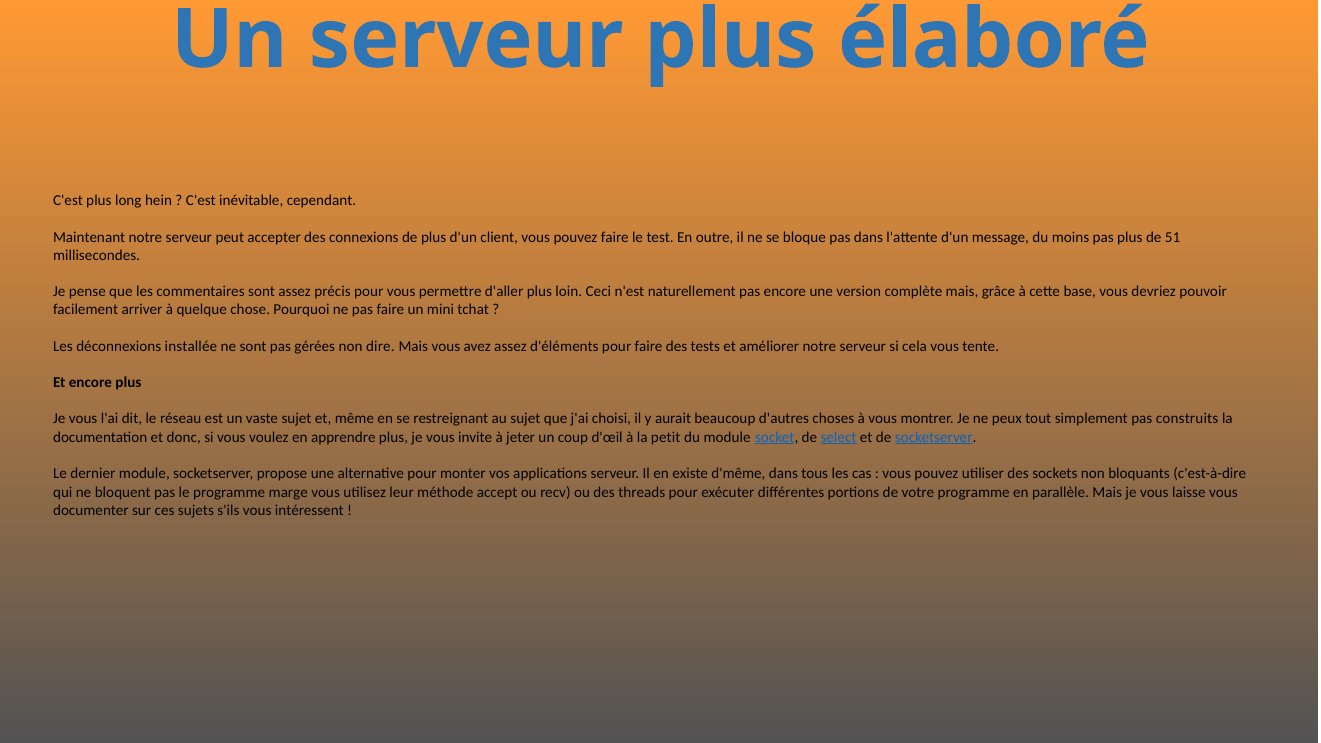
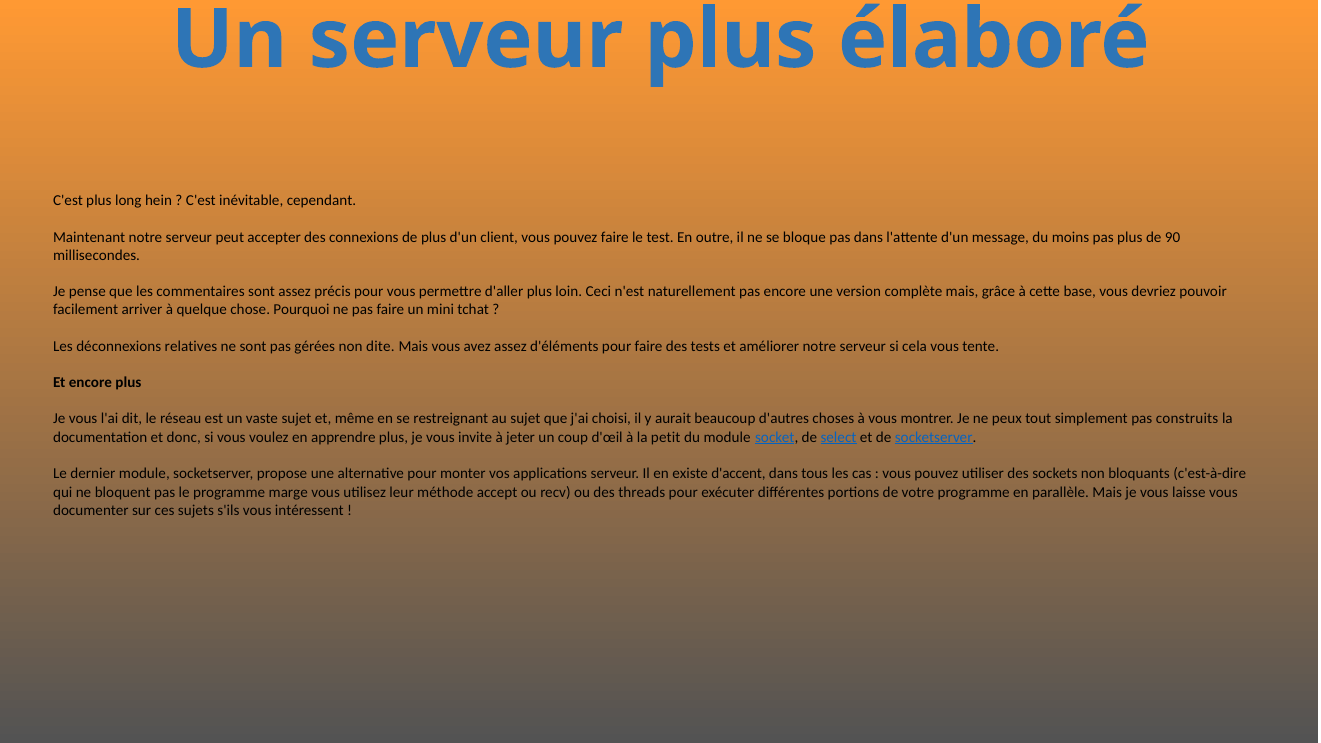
51: 51 -> 90 (1173, 237)
installée: installée -> relatives (191, 346)
dire: dire -> dite (380, 346)
d'même: d'même -> d'accent (738, 474)
